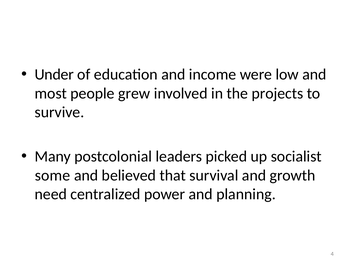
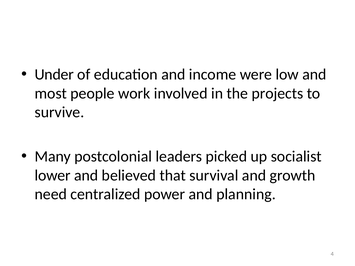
grew: grew -> work (134, 93)
some: some -> lower (53, 175)
